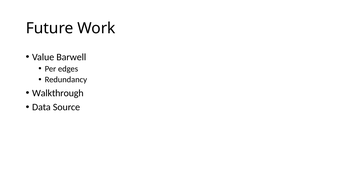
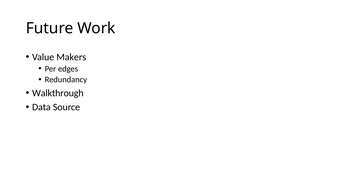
Barwell: Barwell -> Makers (71, 57)
